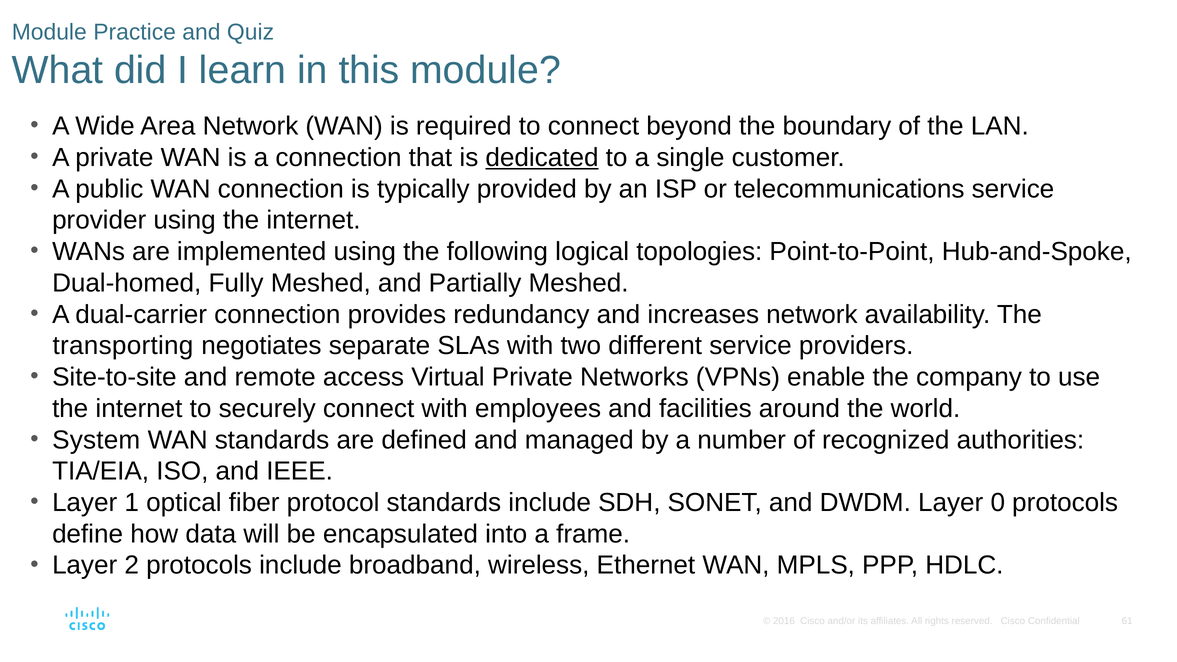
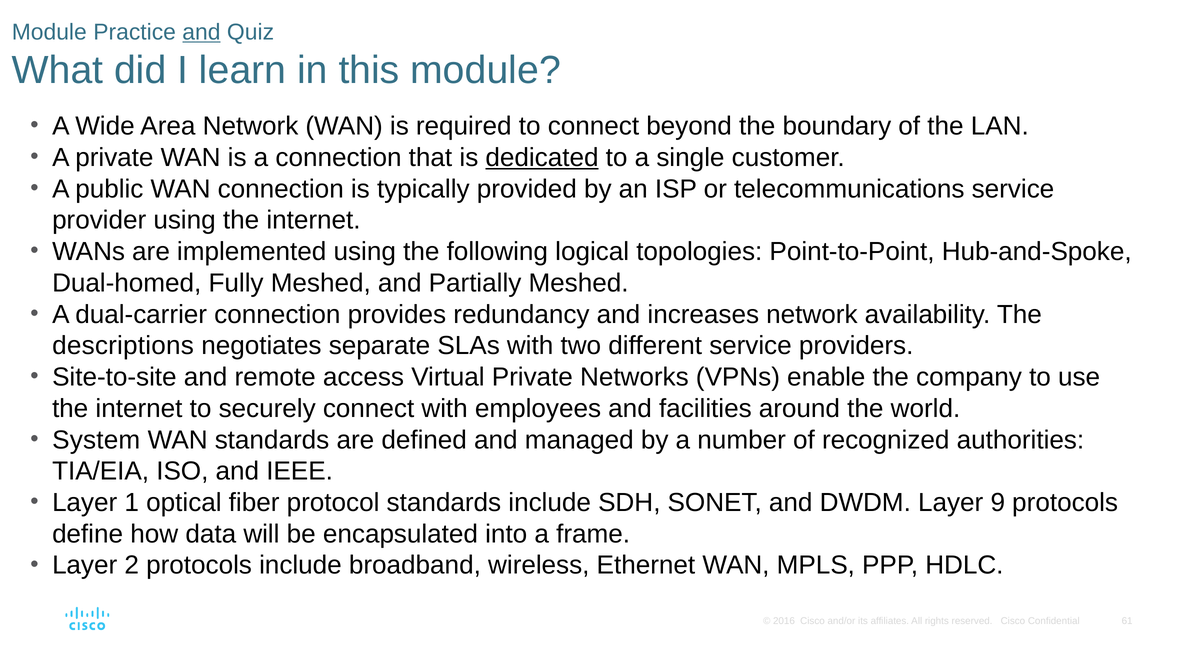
and underline: none -> present (201, 32)
transporting: transporting -> descriptions (123, 346)
0: 0 -> 9 (998, 503)
